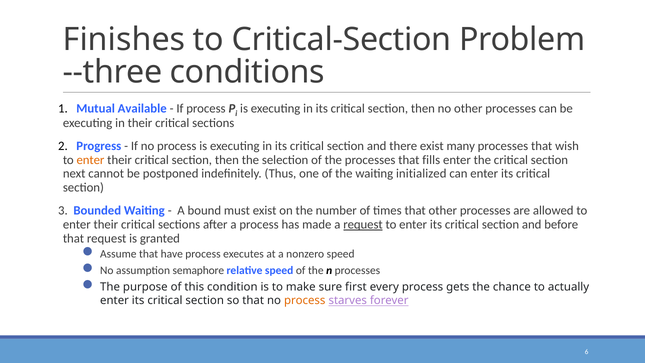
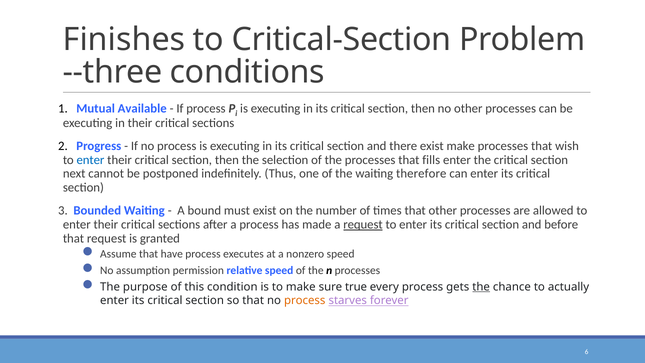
exist many: many -> make (461, 146)
enter colour: orange -> blue (90, 160)
initialized: initialized -> therefore (421, 174)
semaphore: semaphore -> permission (198, 270)
first: first -> true (356, 287)
the underline: none -> present (481, 287)
